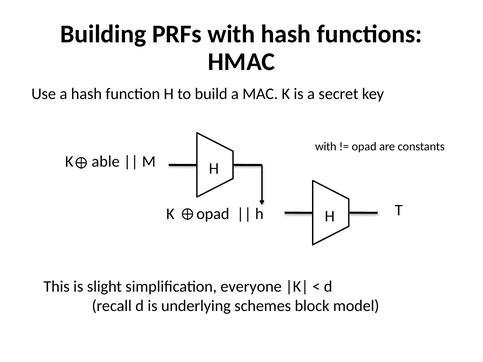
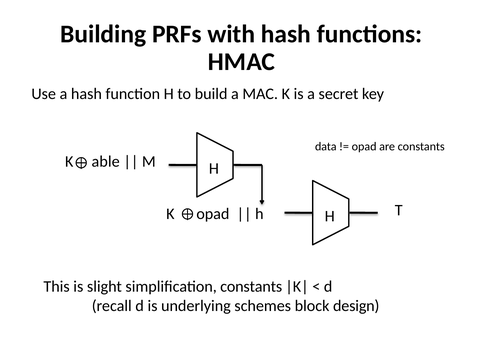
with: with -> data (326, 147)
simplification everyone: everyone -> constants (251, 287)
model: model -> design (356, 306)
